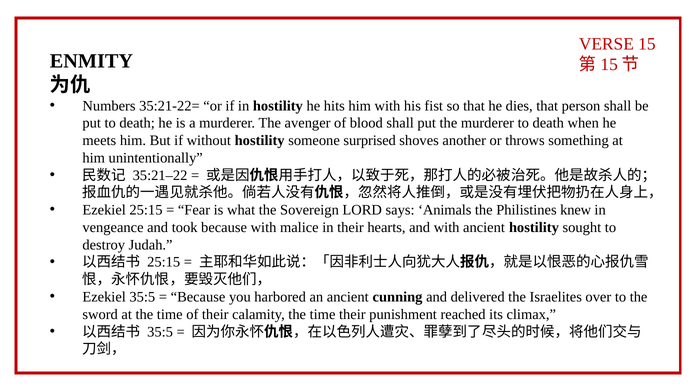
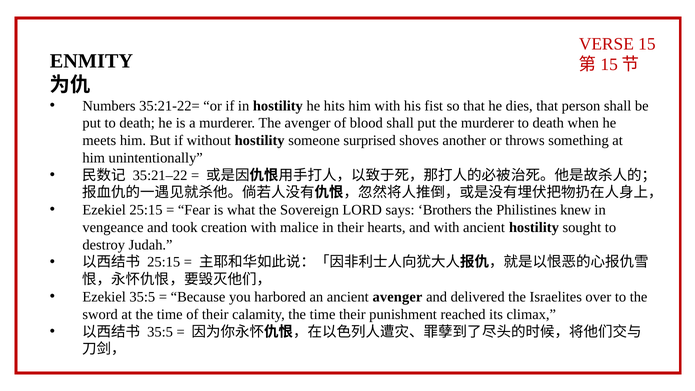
Animals: Animals -> Brothers (445, 210)
took because: because -> creation (224, 227)
ancient cunning: cunning -> avenger (397, 297)
